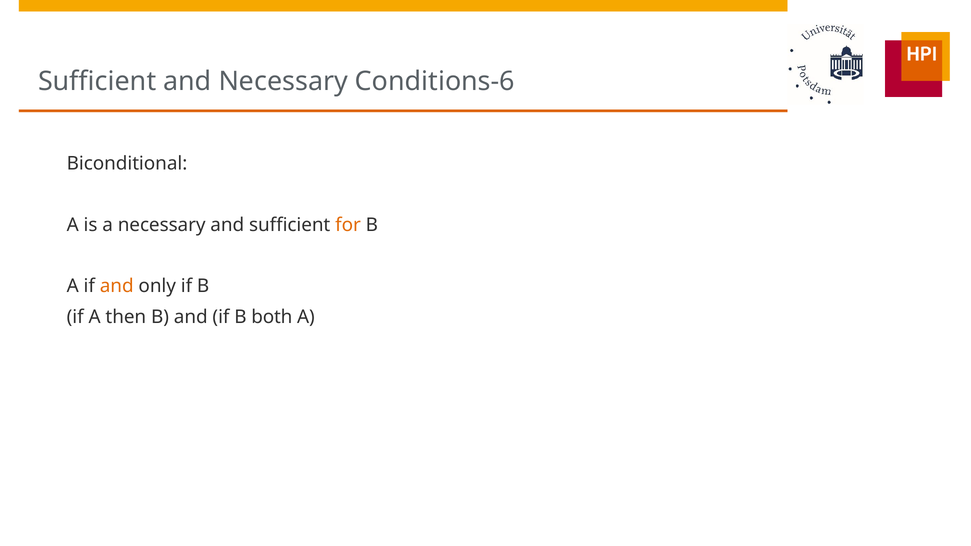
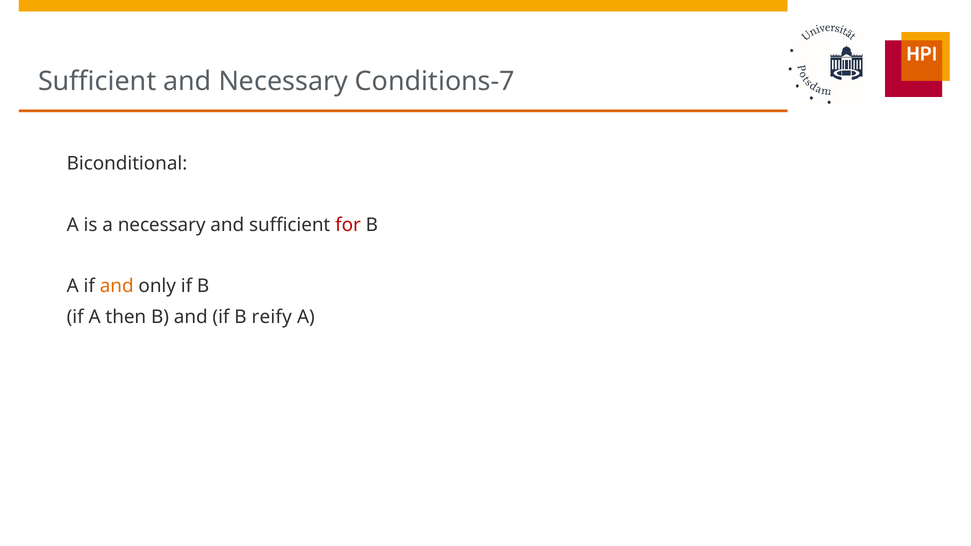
Conditions-6: Conditions-6 -> Conditions-7 (435, 81)
for colour: orange -> red (348, 225)
both: both -> reify (272, 317)
